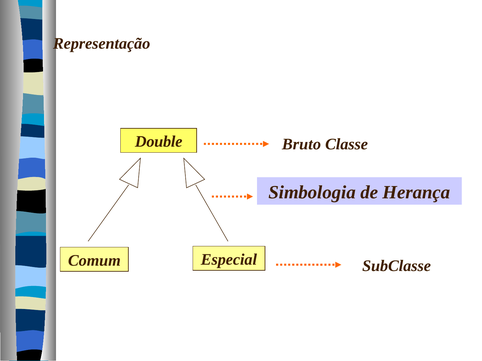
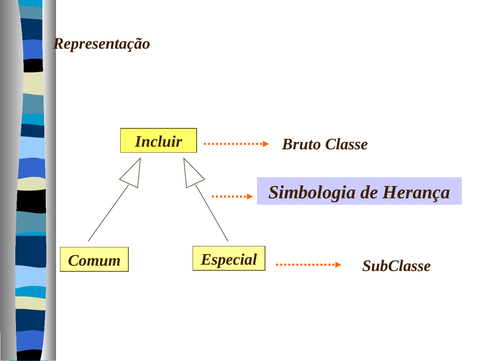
Double: Double -> Incluir (159, 142)
